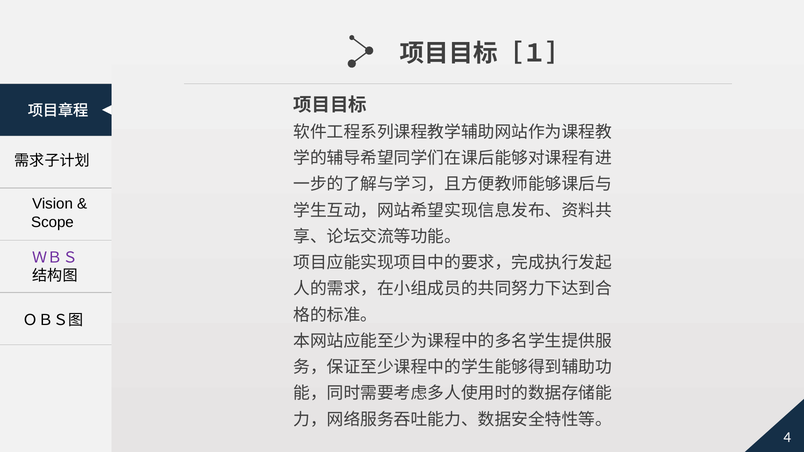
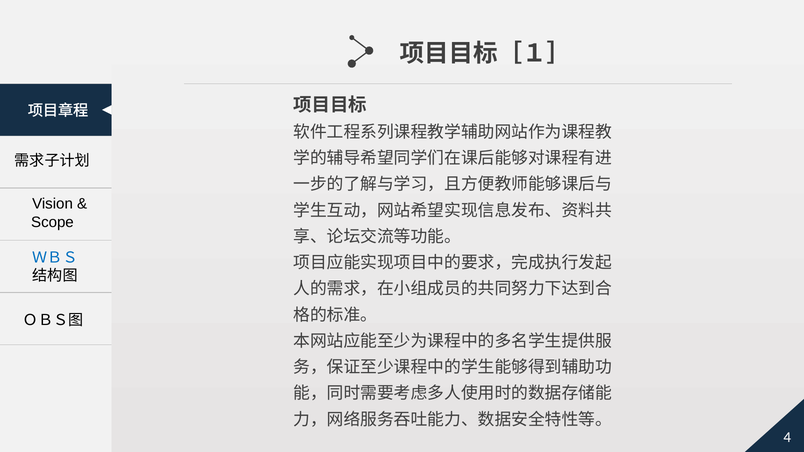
ＷＢＳ colour: purple -> blue (55, 258)
